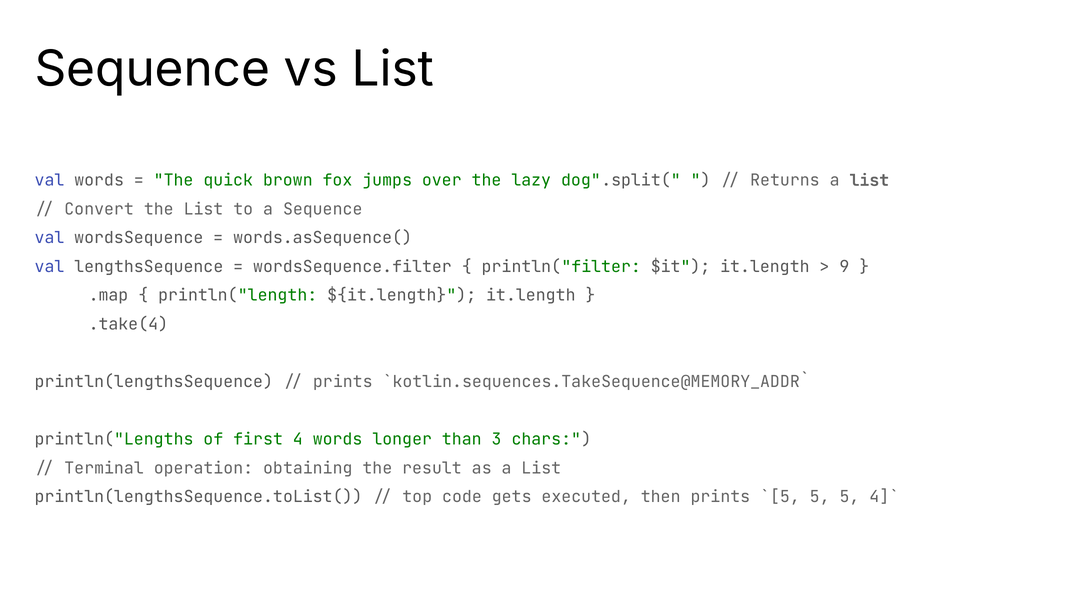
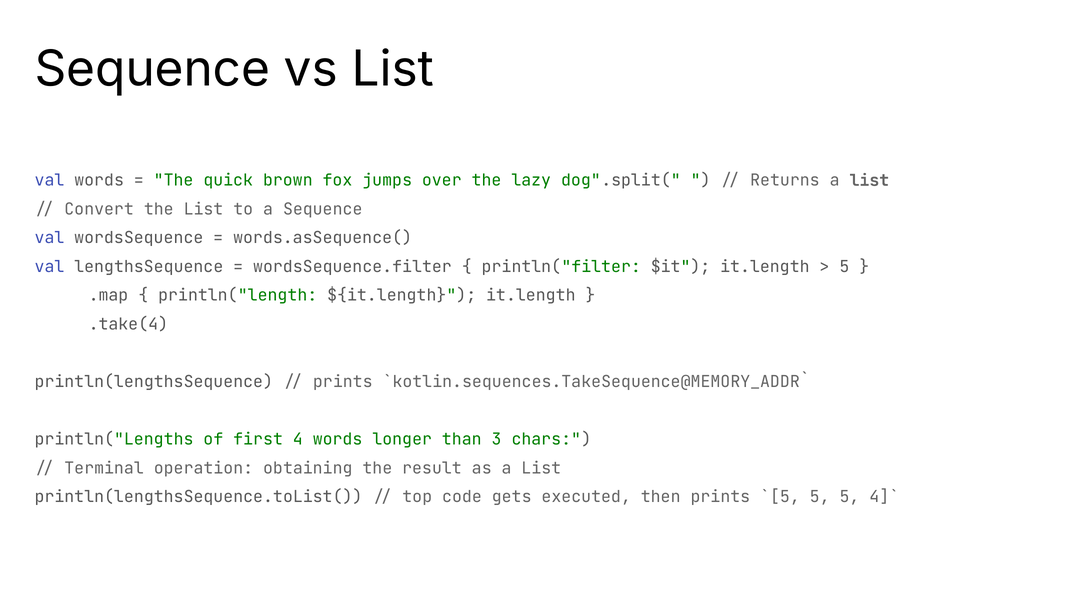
9: 9 -> 5 (844, 267)
